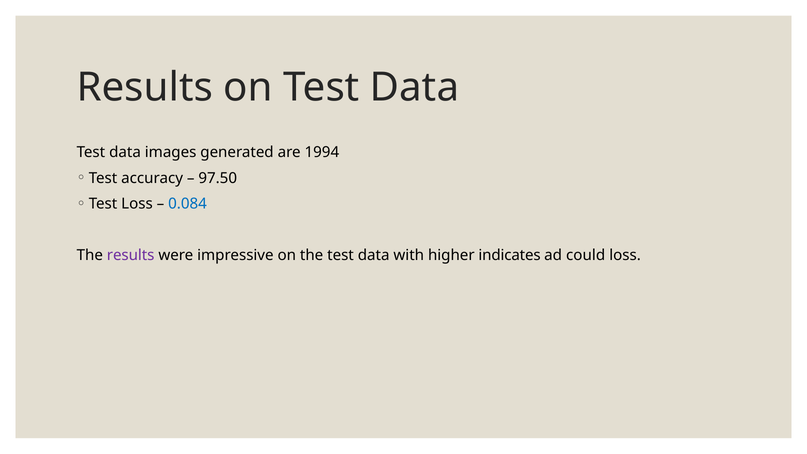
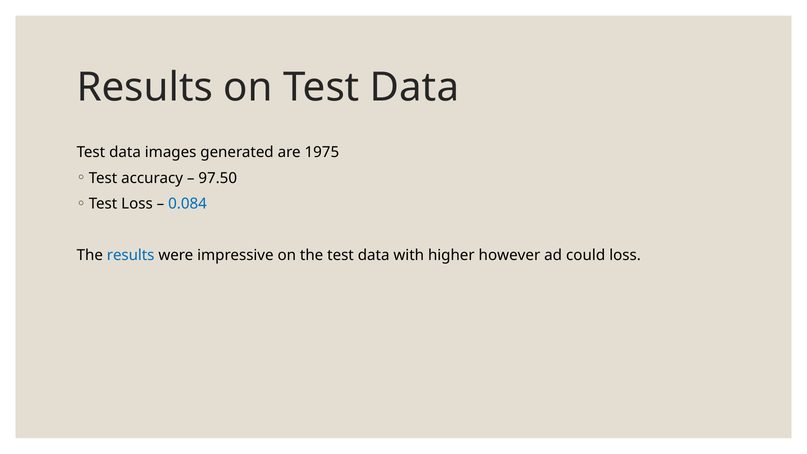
1994: 1994 -> 1975 (322, 152)
results colour: purple -> blue (131, 255)
indicates: indicates -> however (509, 255)
